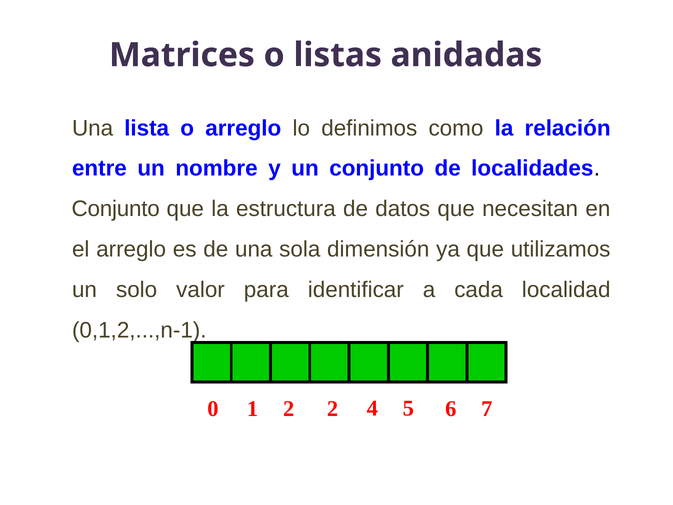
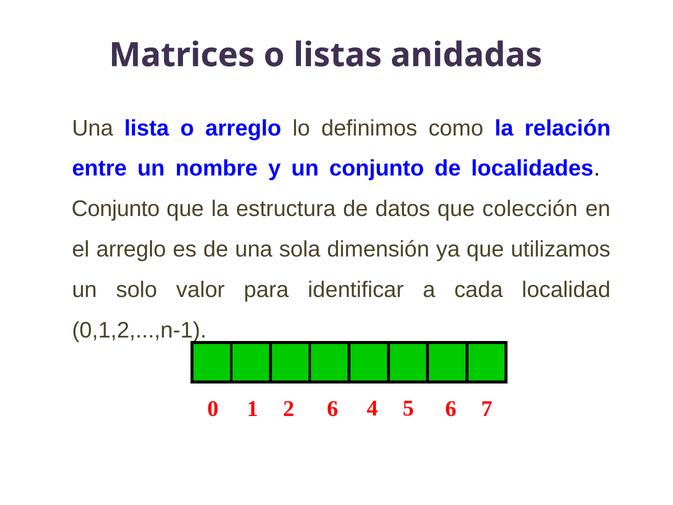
necesitan: necesitan -> colección (530, 209)
2 2: 2 -> 6 (333, 408)
